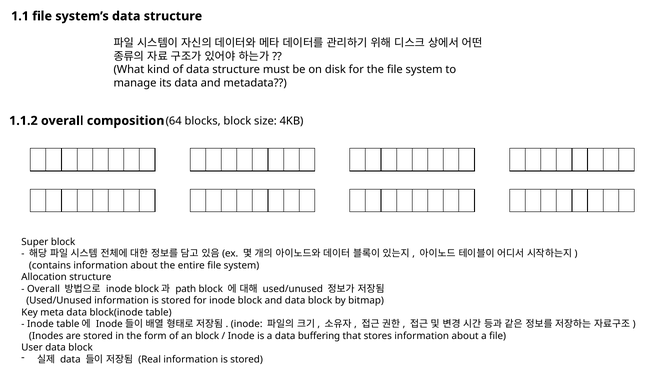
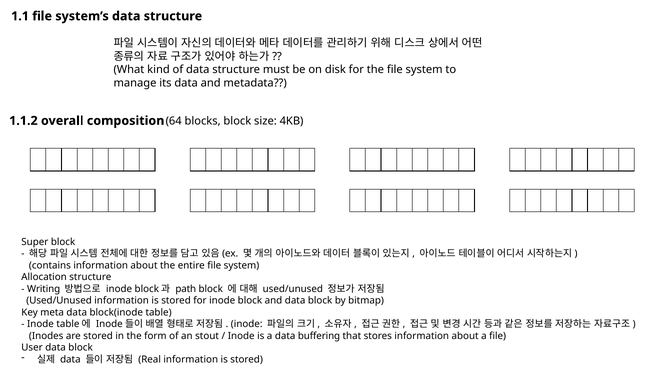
Overall: Overall -> Writing (44, 289)
an block: block -> stout (207, 336)
